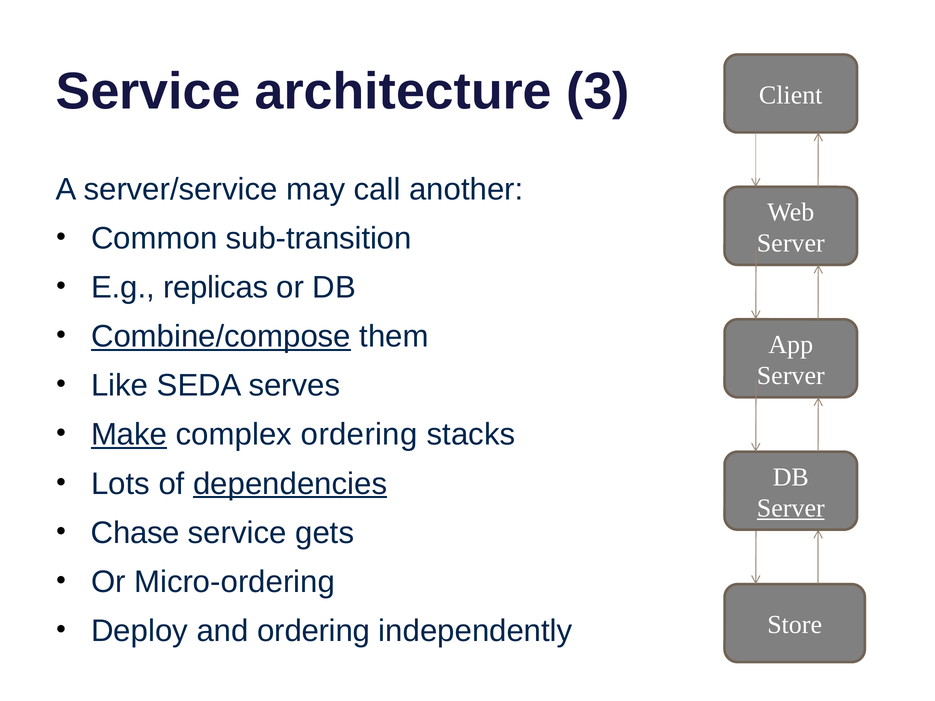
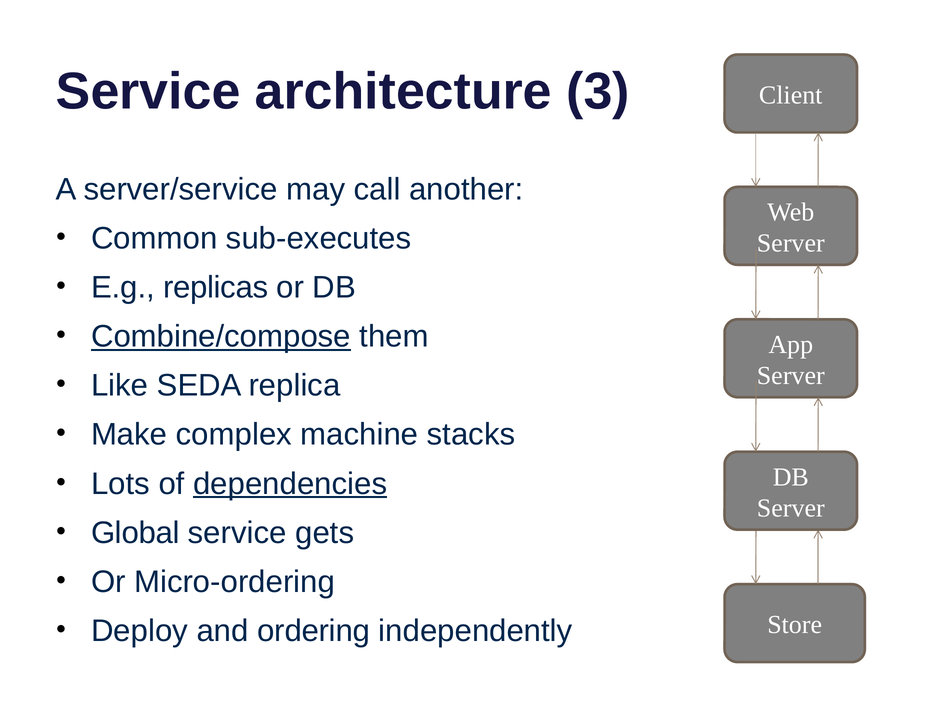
sub-transition: sub-transition -> sub-executes (319, 238)
serves: serves -> replica (294, 386)
Make underline: present -> none (129, 435)
complex ordering: ordering -> machine (359, 435)
Server underline: present -> none (791, 508)
Chase: Chase -> Global (135, 533)
